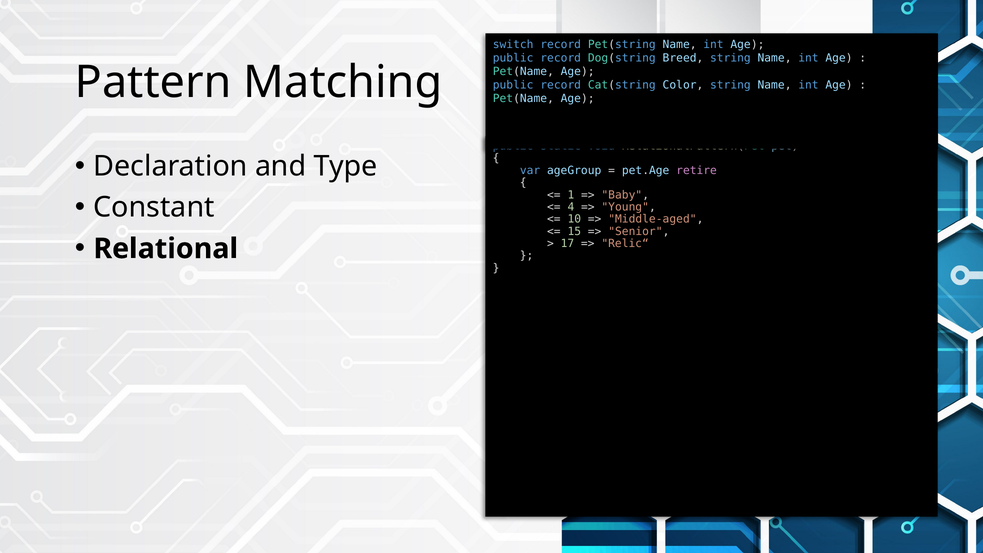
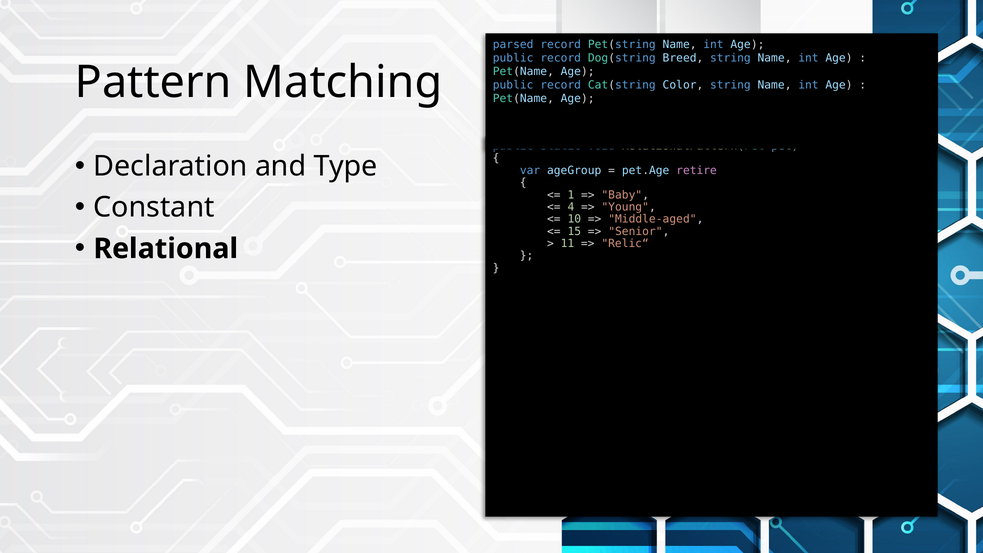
switch: switch -> parsed (513, 45)
17: 17 -> 11 (567, 244)
